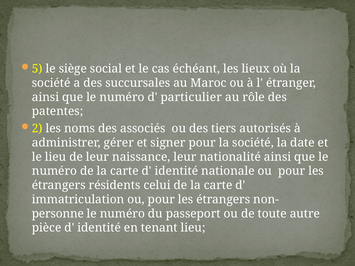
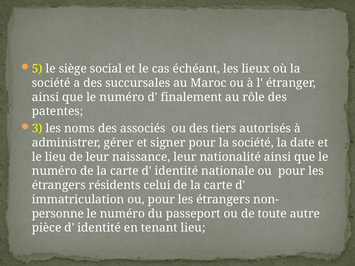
particulier: particulier -> finalement (191, 97)
2: 2 -> 3 (37, 129)
